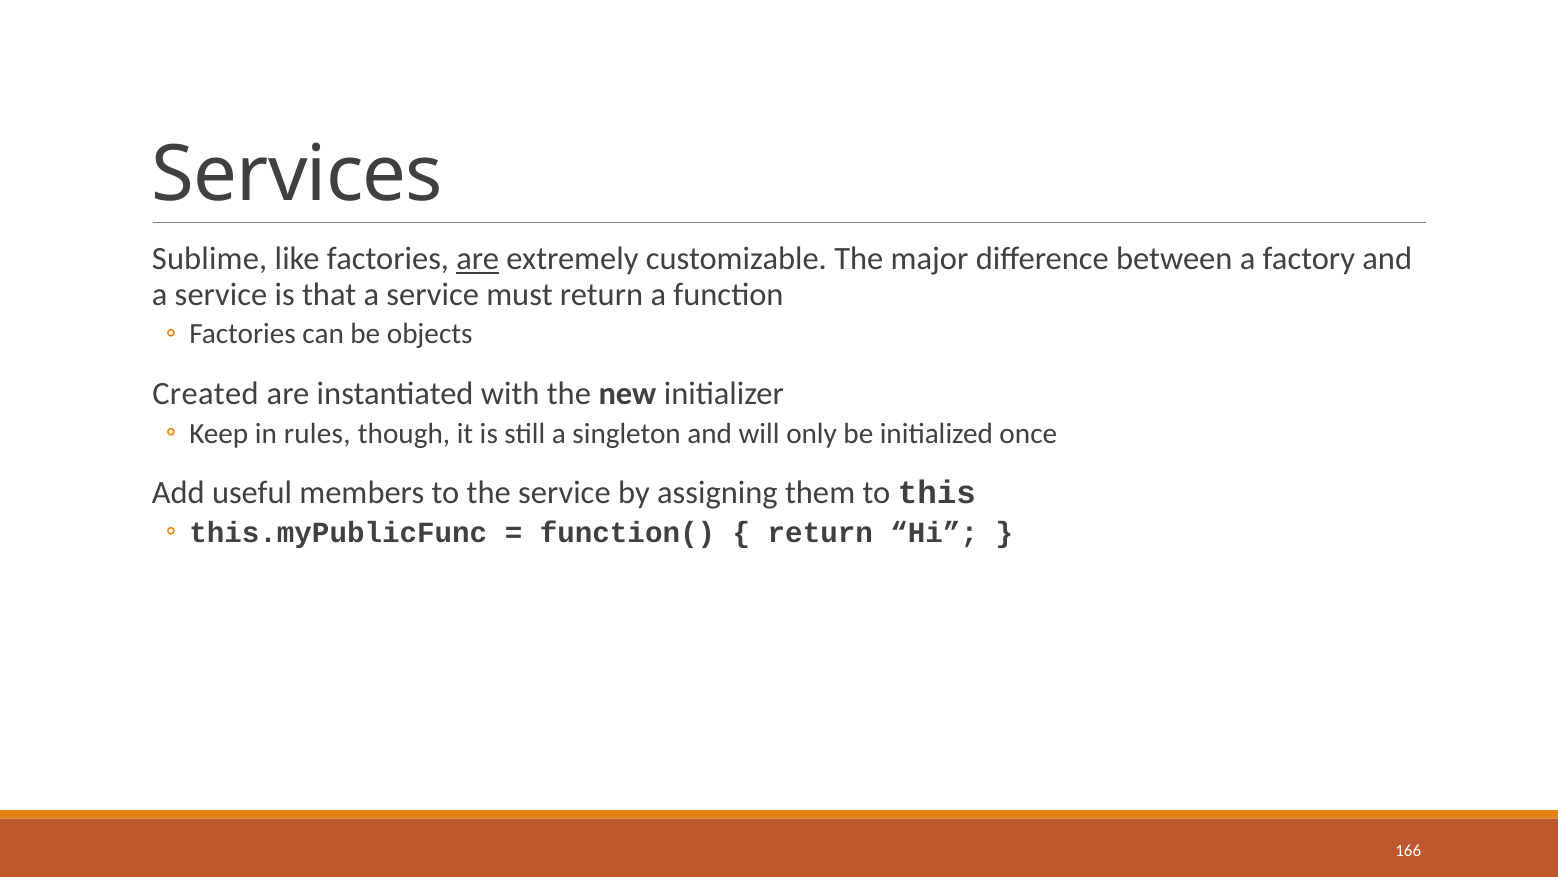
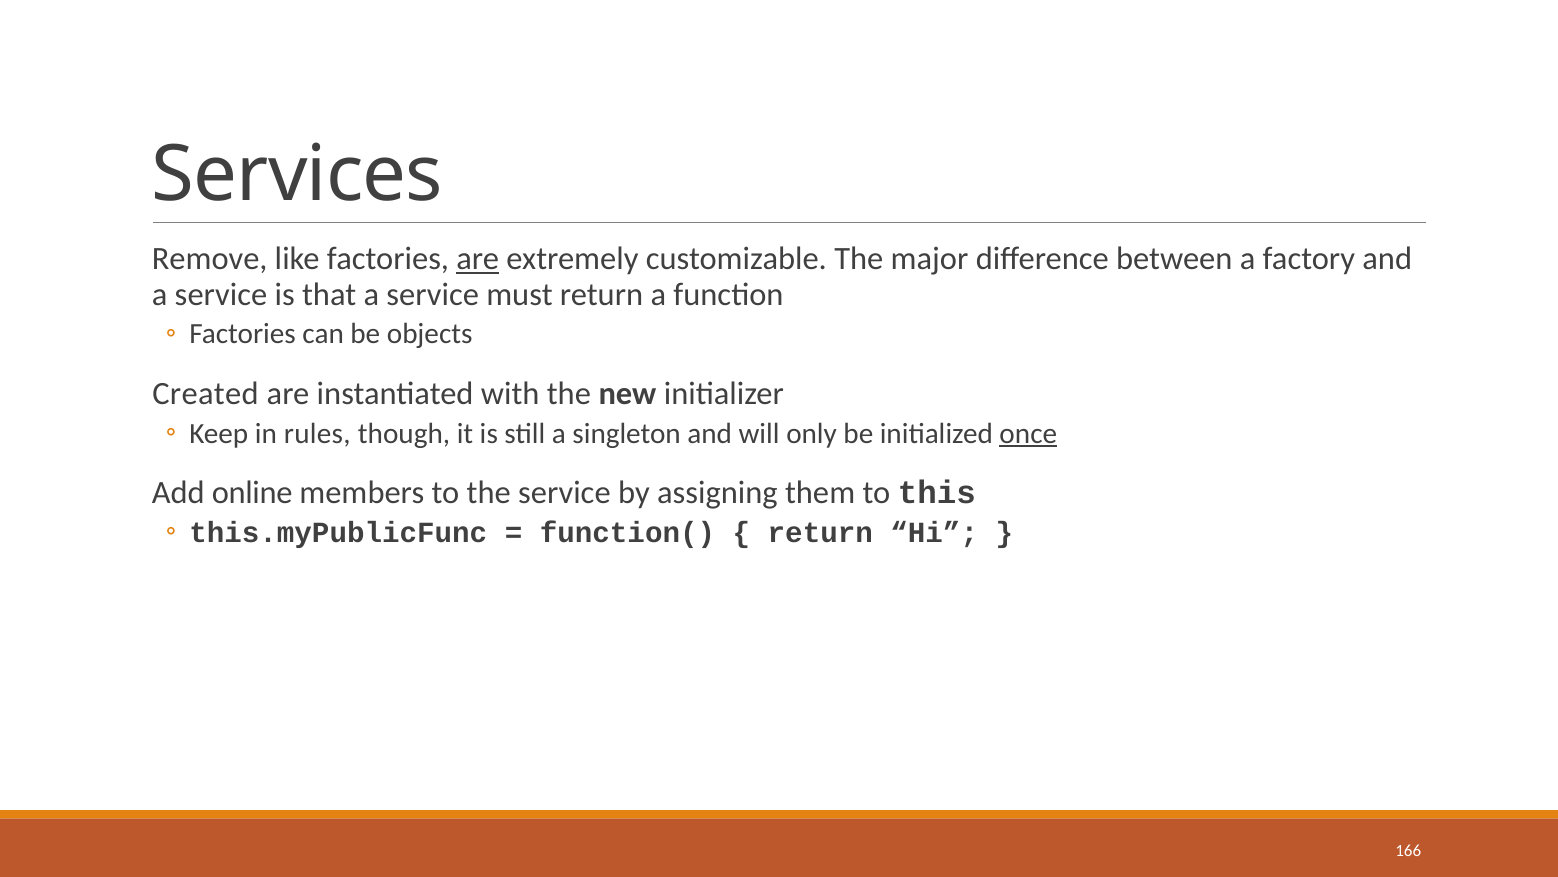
Sublime: Sublime -> Remove (210, 259)
once underline: none -> present (1028, 433)
useful: useful -> online (252, 492)
